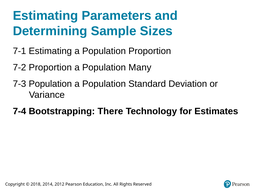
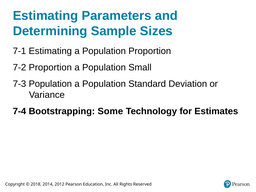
Many: Many -> Small (140, 67)
There: There -> Some (110, 111)
